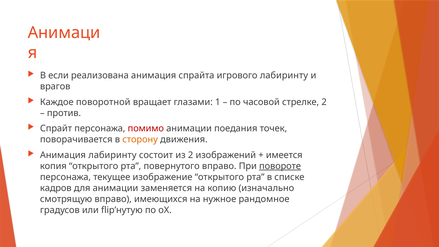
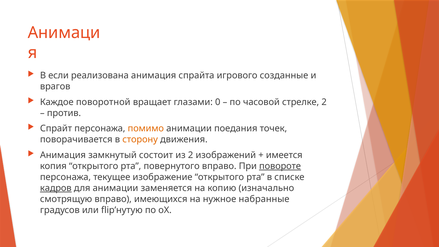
игрового лабиринту: лабиринту -> созданные (284, 75)
1: 1 -> 0 (218, 102)
помимо colour: red -> orange (146, 129)
Анимация лабиринту: лабиринту -> замкнутый (112, 155)
кадров underline: none -> present (56, 188)
рандомное: рандомное -> набранные (264, 199)
